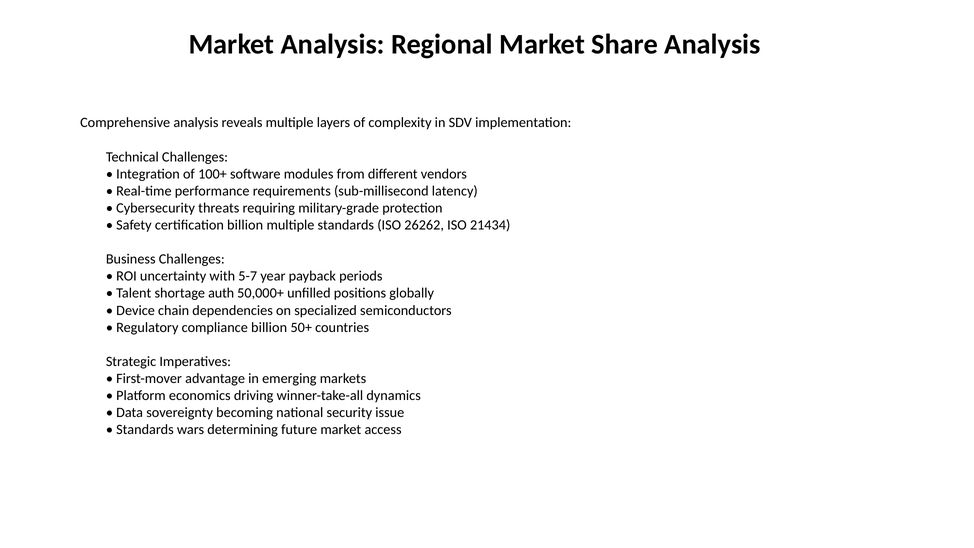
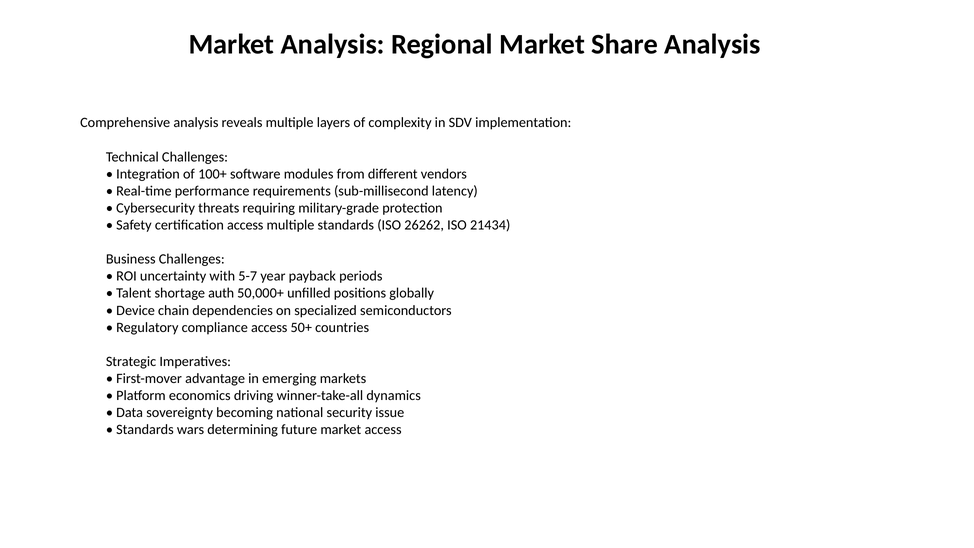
certification billion: billion -> access (245, 225)
compliance billion: billion -> access (269, 327)
